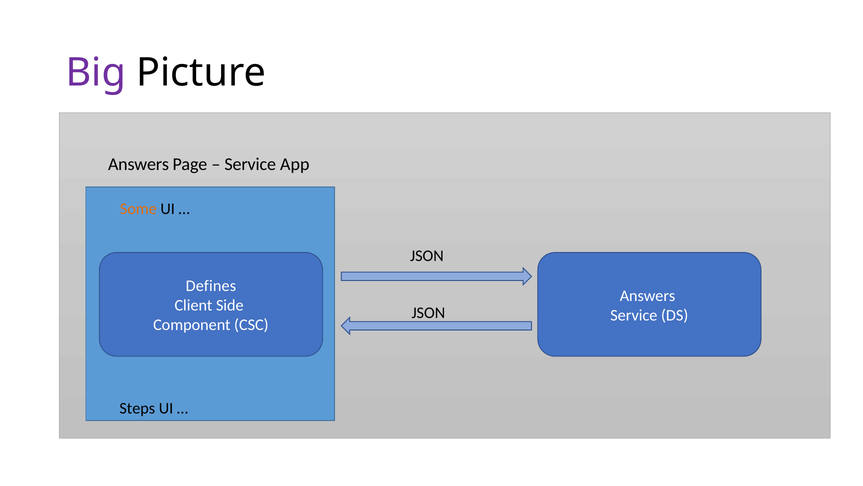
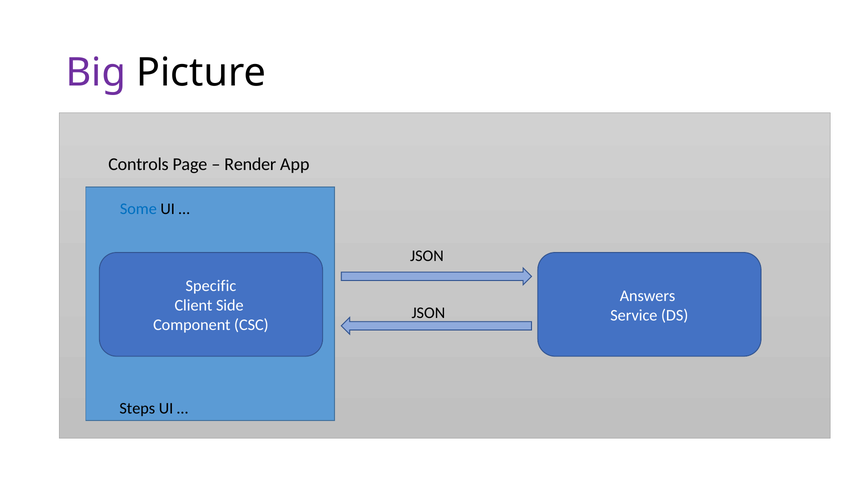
Answers: Answers -> Controls (138, 164)
Service: Service -> Render (250, 164)
Some colour: orange -> blue (138, 209)
Defines: Defines -> Specific (211, 286)
